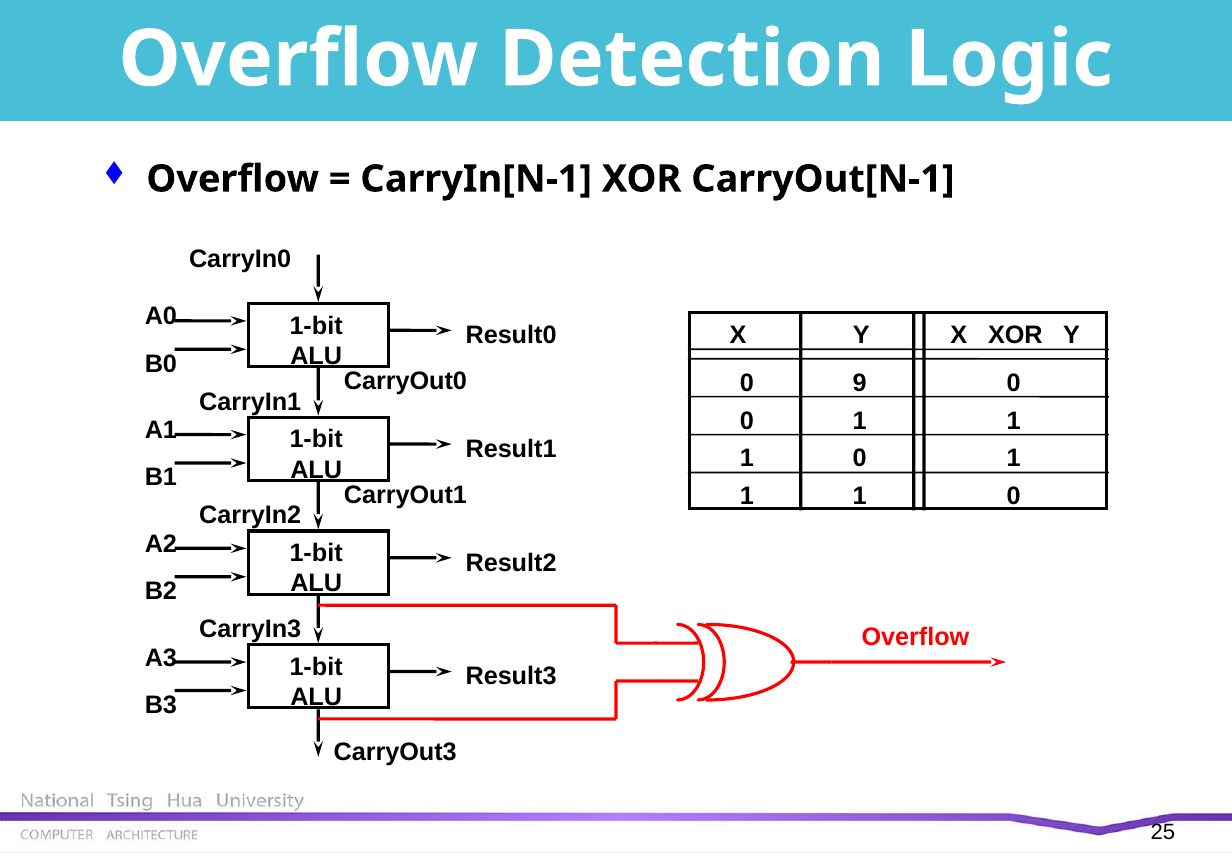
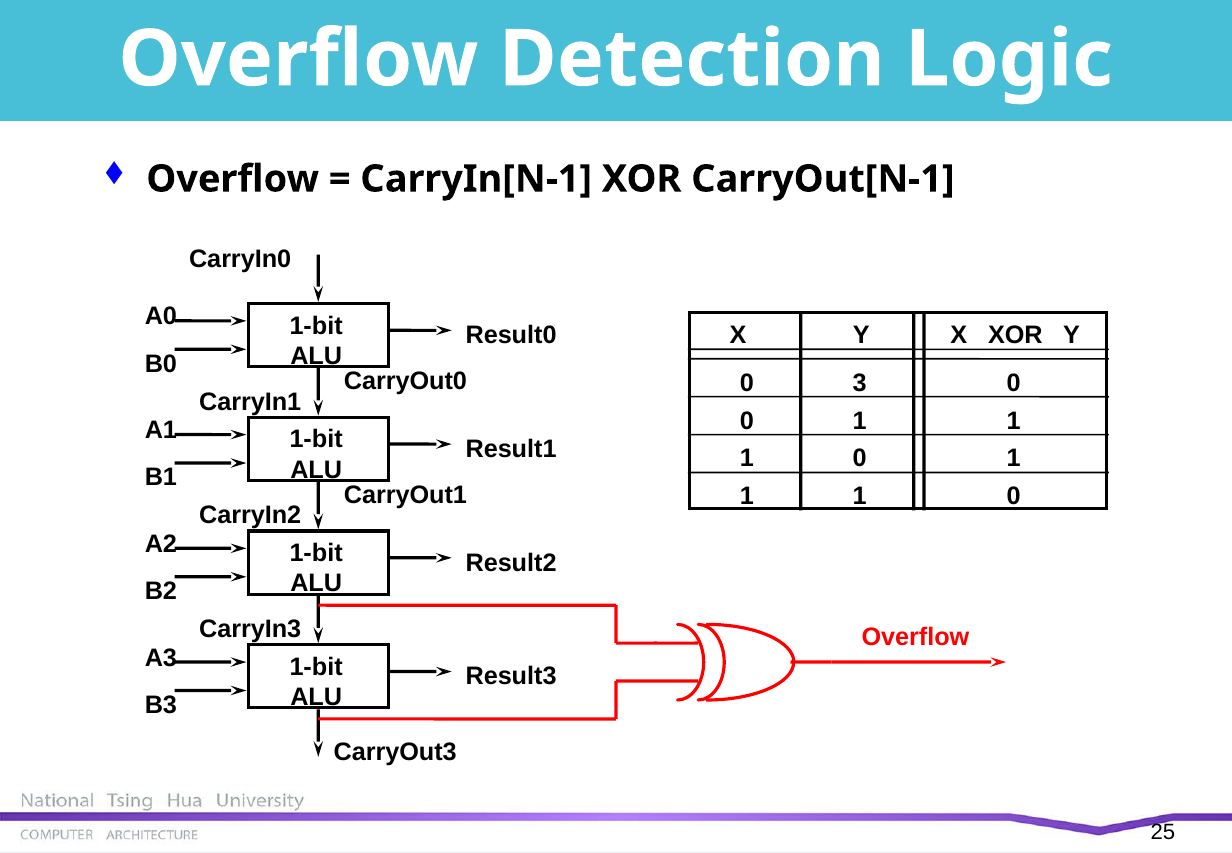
9: 9 -> 3 (860, 383)
